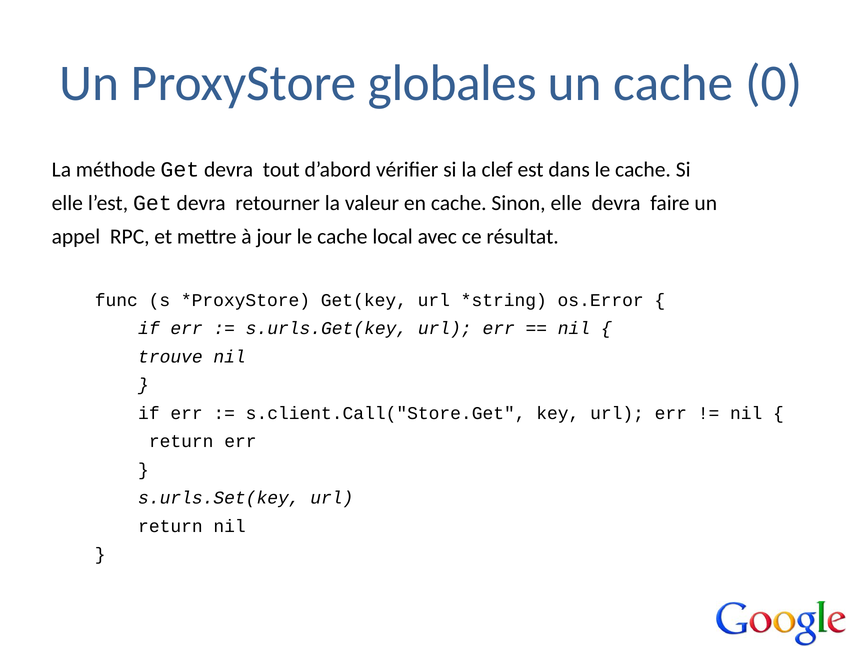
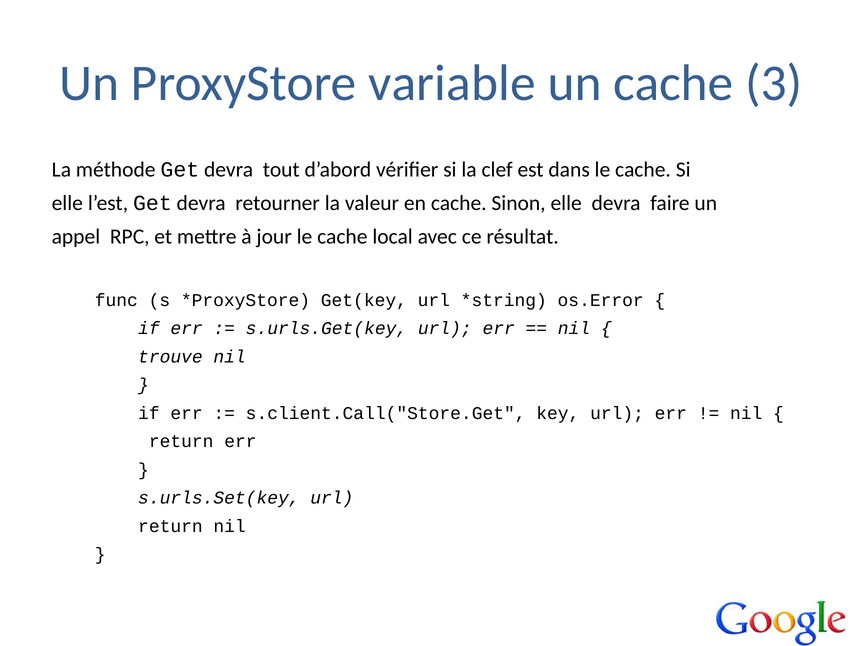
globales: globales -> variable (452, 83)
0: 0 -> 3 (774, 83)
